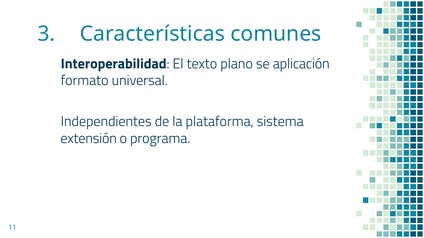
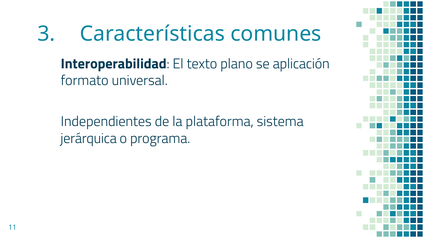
extensión: extensión -> jerárquica (89, 139)
